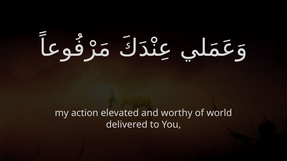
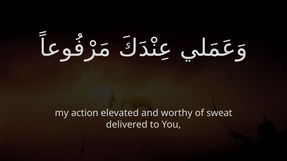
world: world -> sweat (219, 113)
